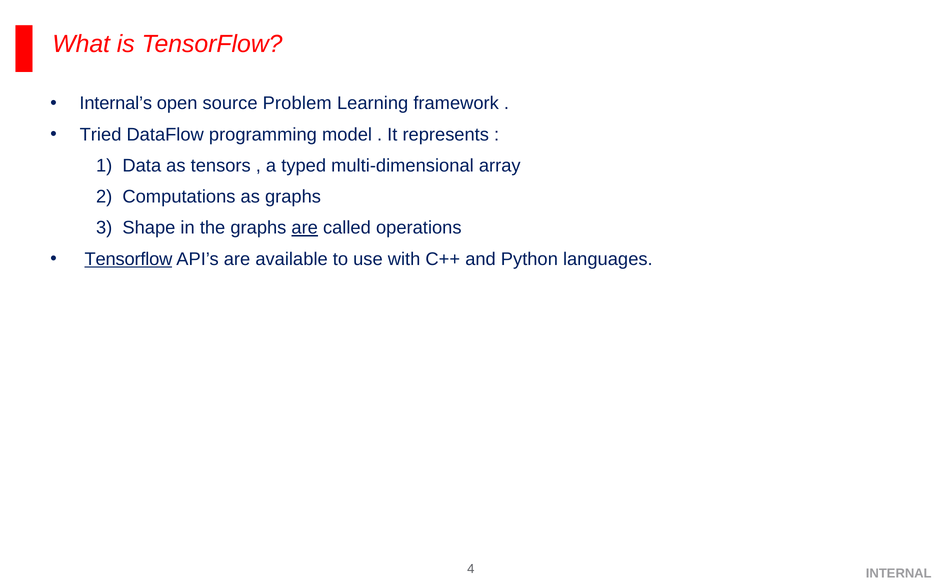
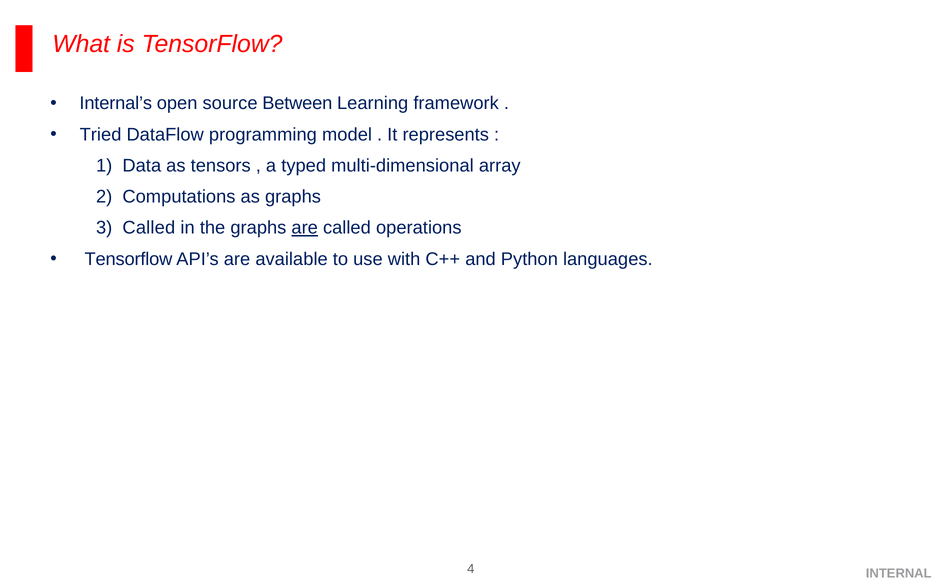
Problem: Problem -> Between (297, 103)
3 Shape: Shape -> Called (149, 228)
Tensorflow underline: present -> none (129, 259)
